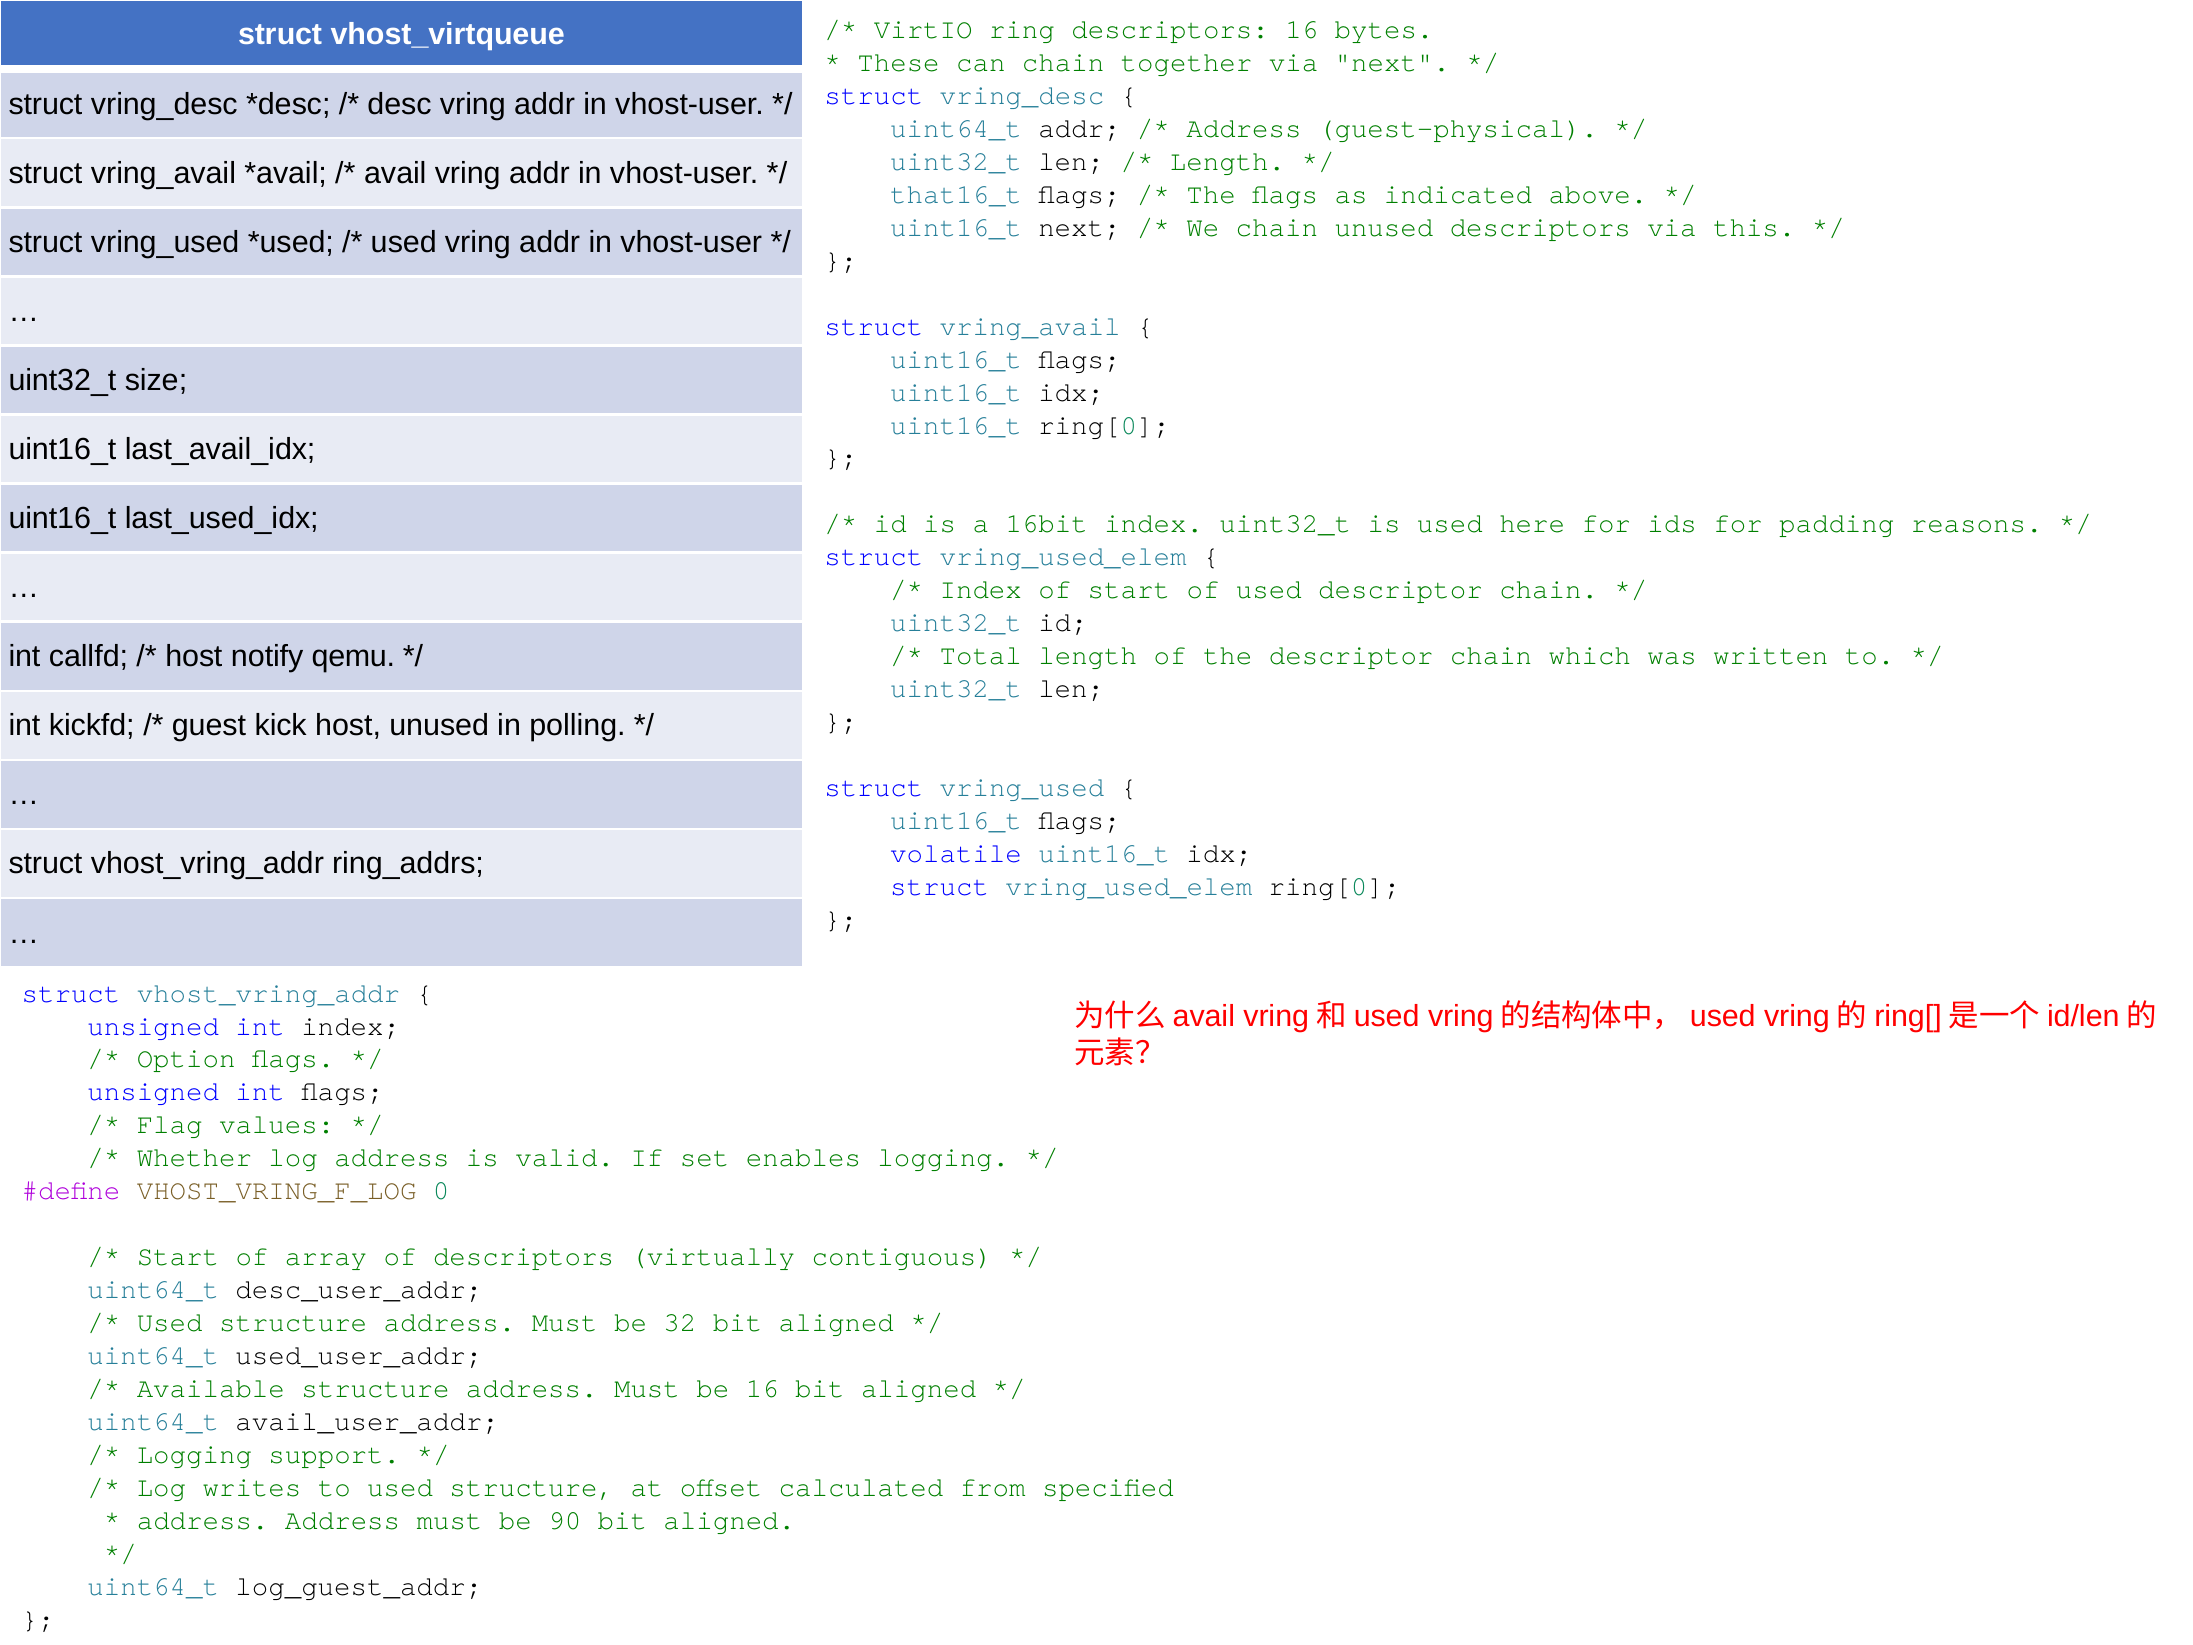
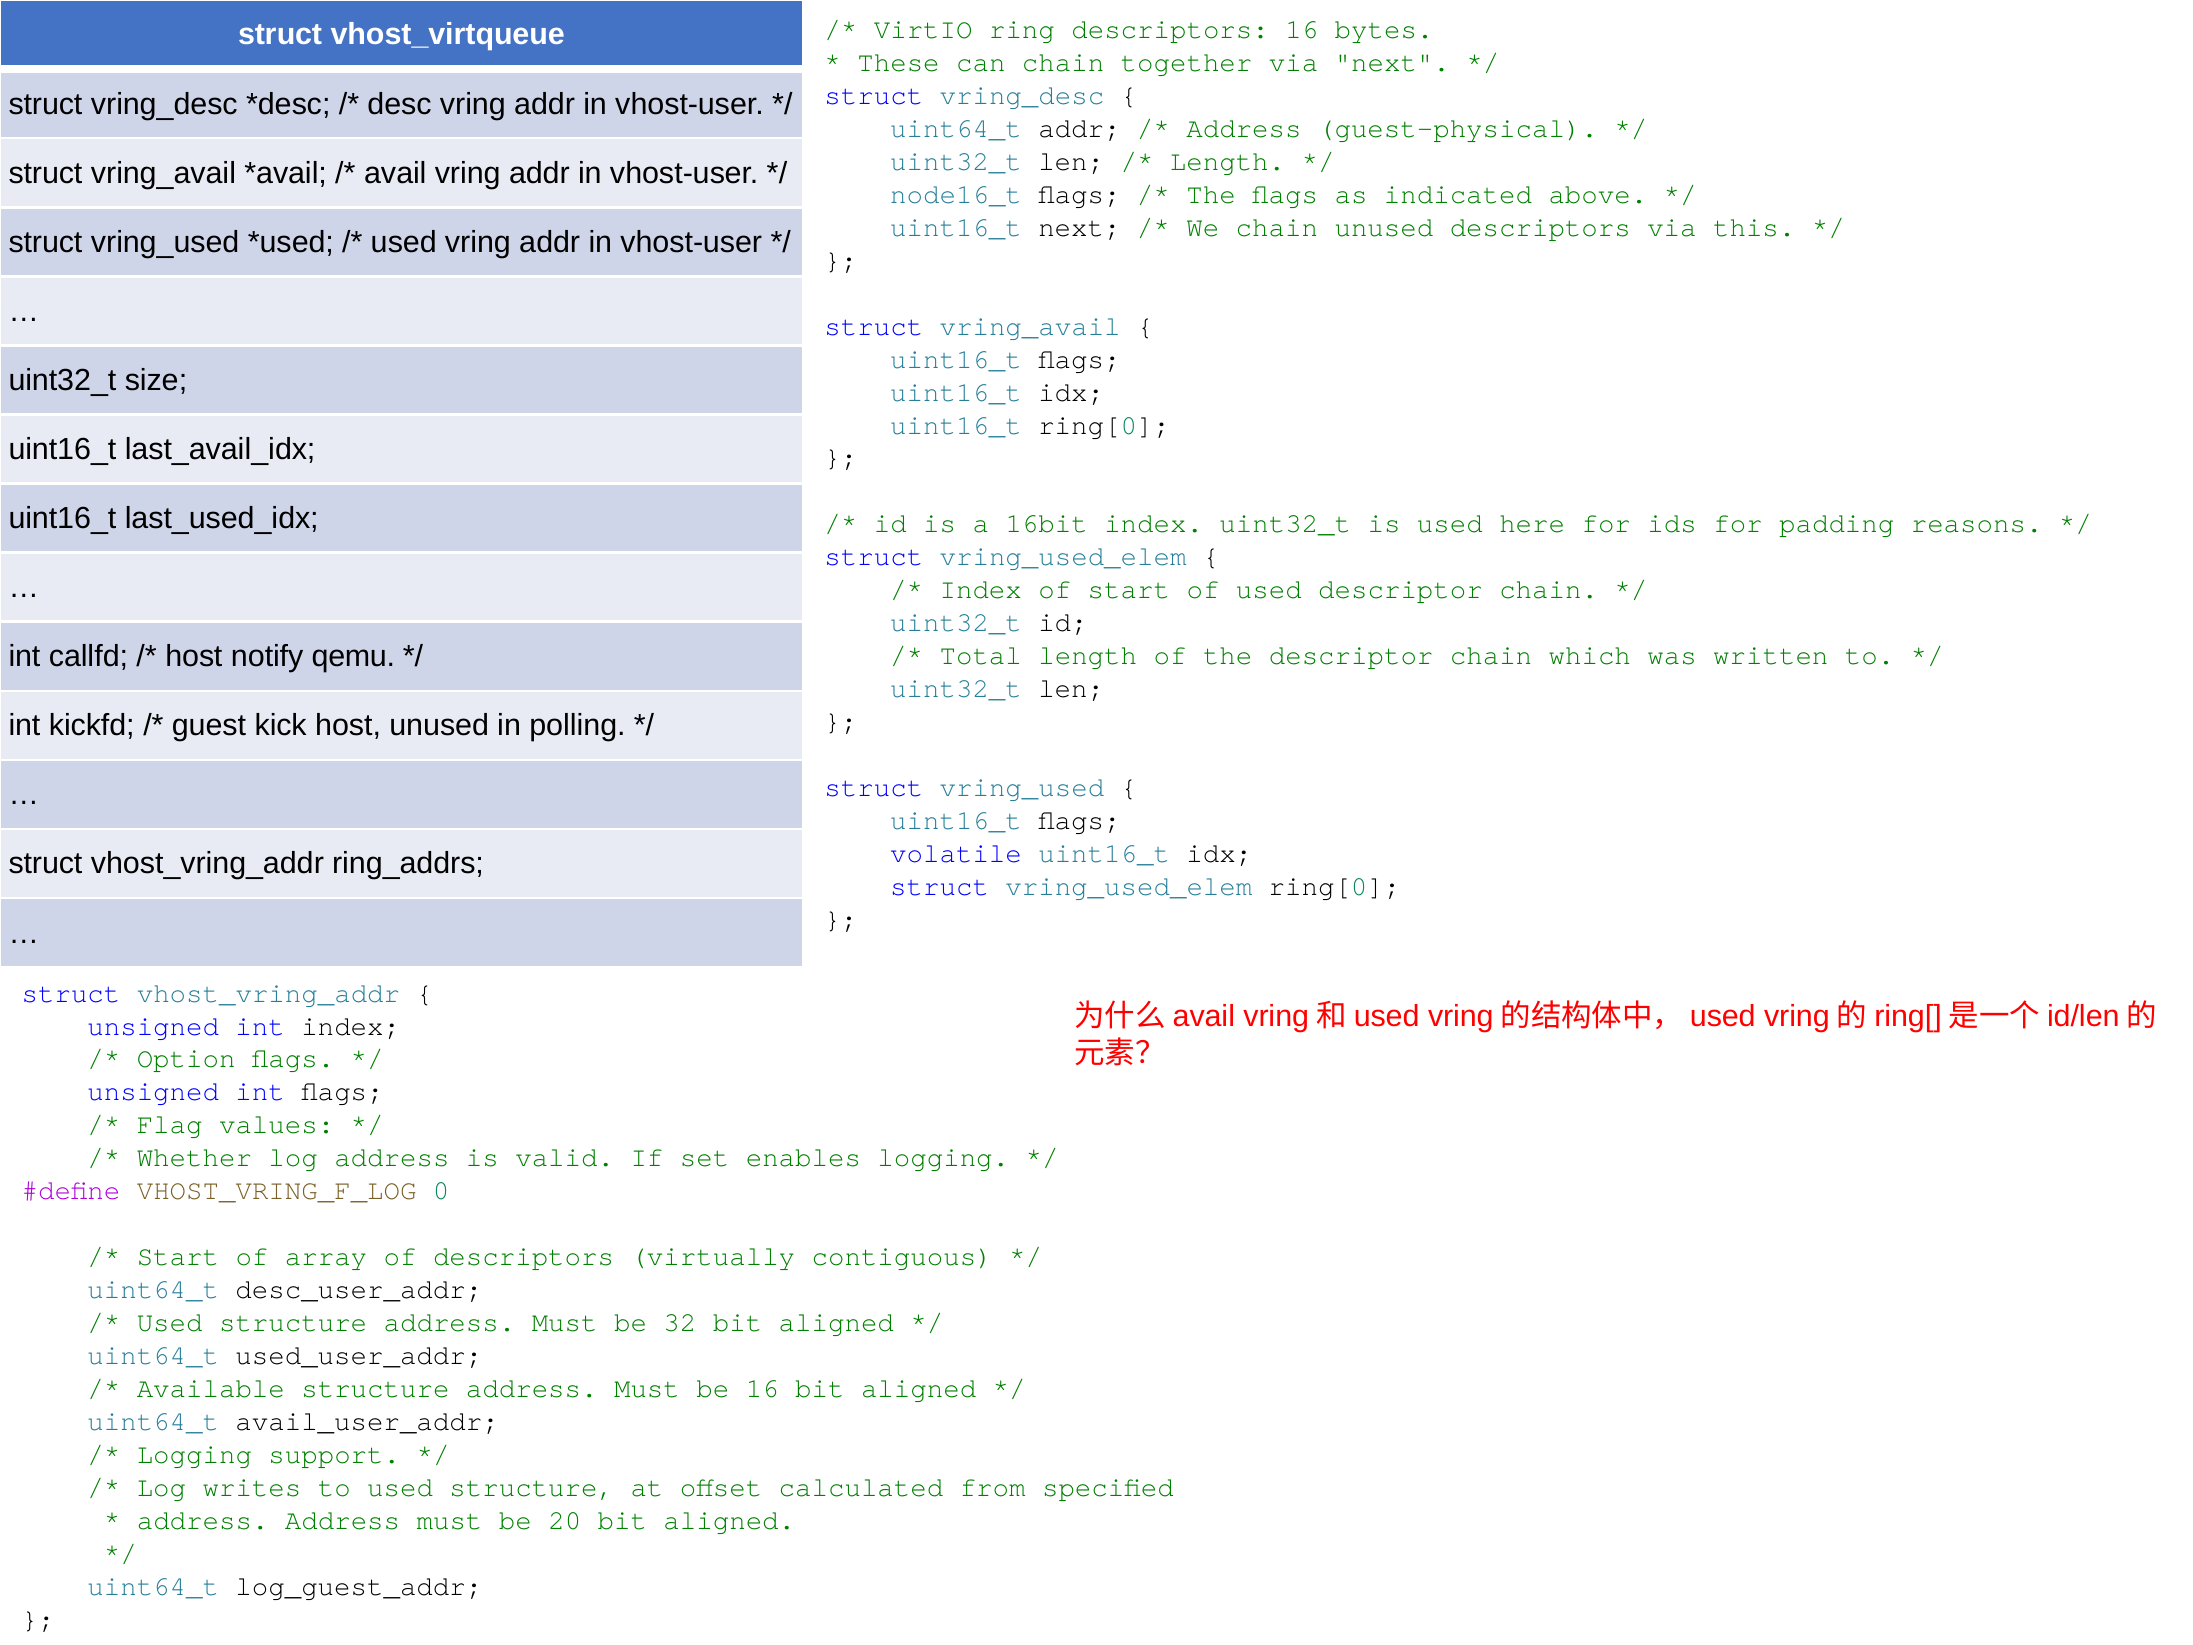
that16_t: that16_t -> node16_t (956, 194)
90: 90 -> 20 (565, 1521)
